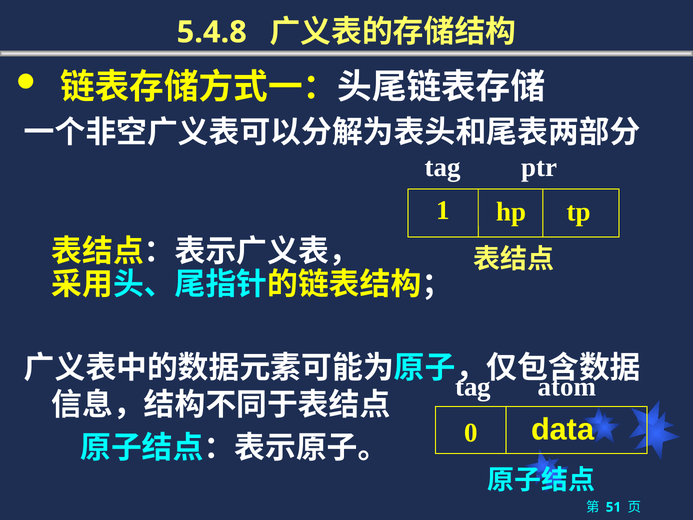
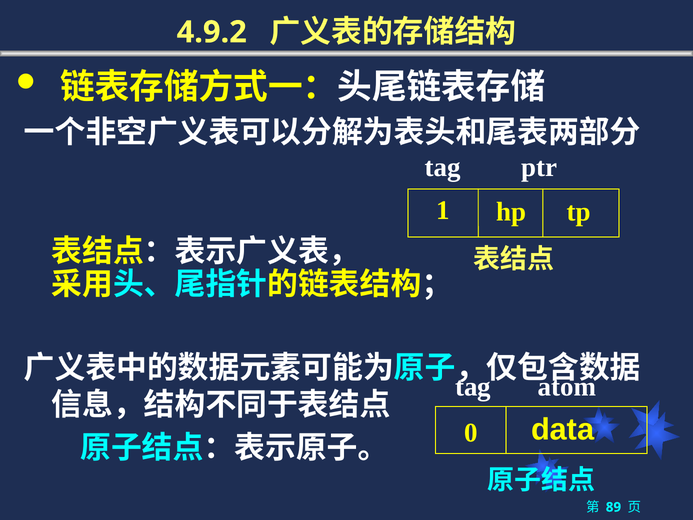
5.4.8: 5.4.8 -> 4.9.2 (212, 32)
51: 51 -> 89 (613, 507)
